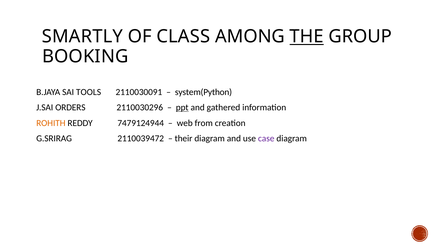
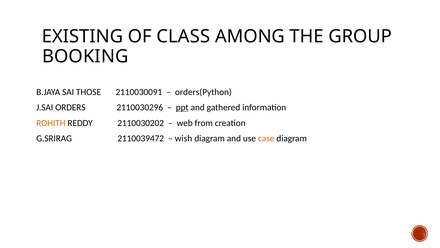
SMARTLY: SMARTLY -> EXISTING (83, 36)
THE underline: present -> none (307, 36)
TOOLS: TOOLS -> THOSE (89, 92)
system(Python: system(Python -> orders(Python (203, 92)
7479124944: 7479124944 -> 2110030202 (141, 123)
their: their -> wish (184, 138)
case colour: purple -> orange (266, 138)
